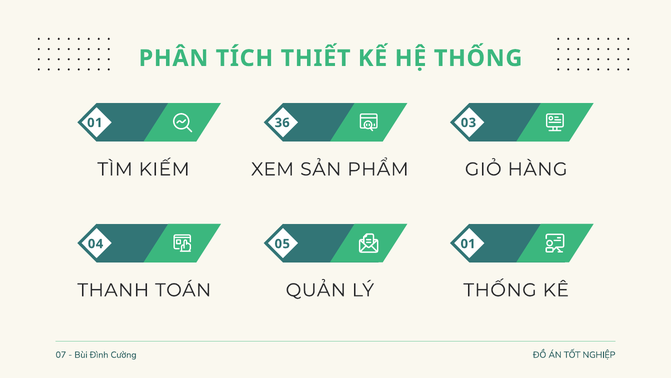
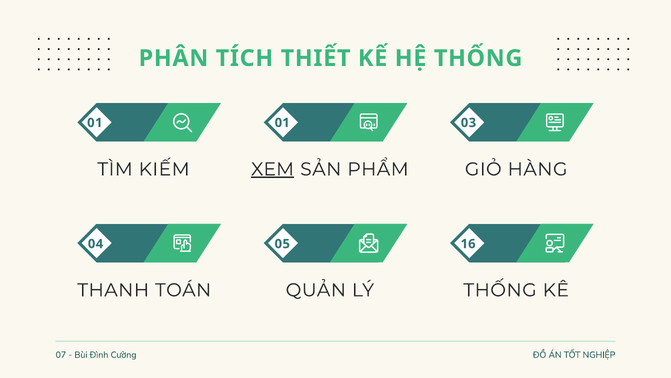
01 36: 36 -> 01 (282, 123)
XEM underline: none -> present (273, 169)
05 01: 01 -> 16 (468, 244)
